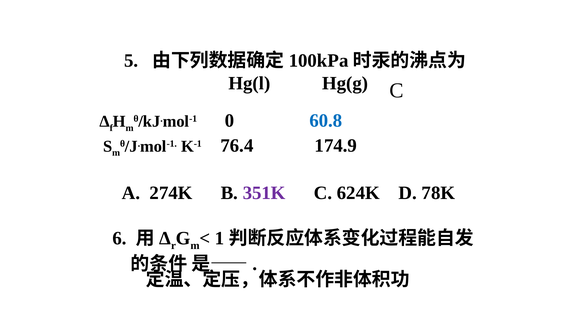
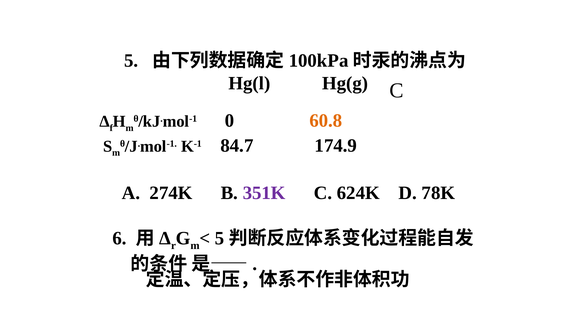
60.8 colour: blue -> orange (326, 121)
76.4: 76.4 -> 84.7 (237, 145)
1: 1 -> 5 (220, 238)
